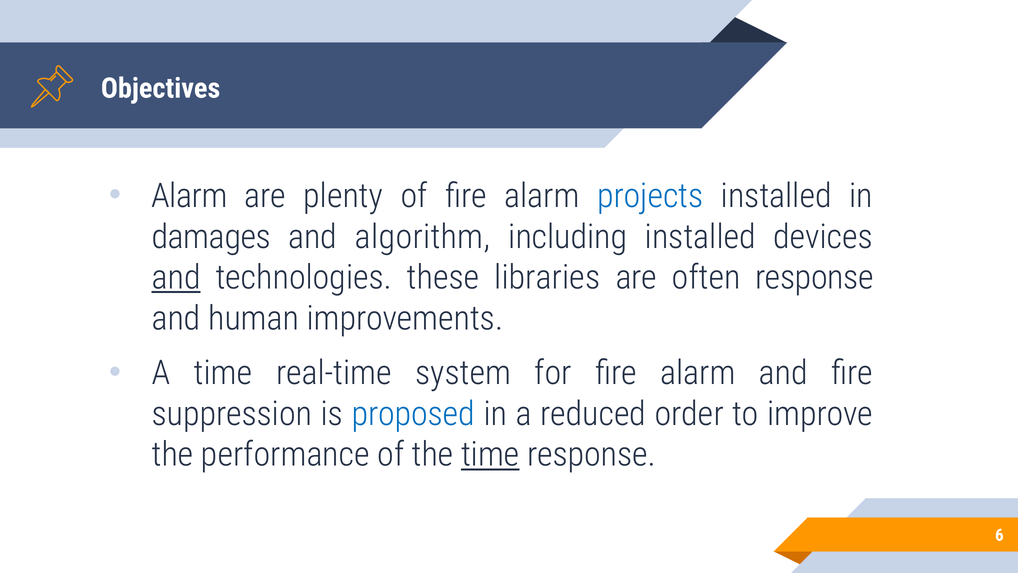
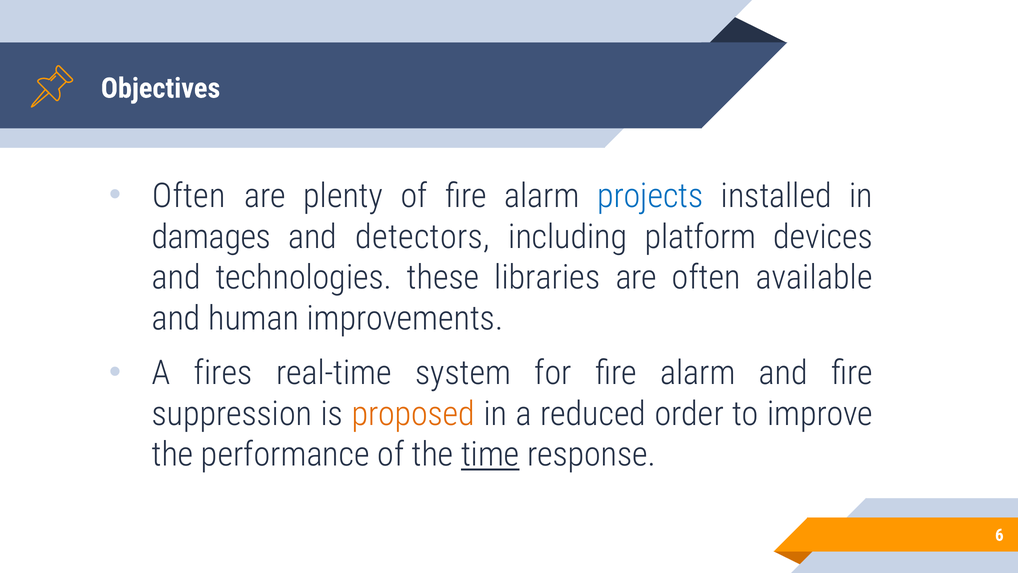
Alarm: Alarm -> Often (189, 196)
algorithm: algorithm -> detectors (423, 237)
including installed: installed -> platform (700, 237)
and underline: present -> none (176, 277)
often response: response -> available (814, 277)
A time: time -> fires (223, 373)
proposed colour: blue -> orange (413, 414)
